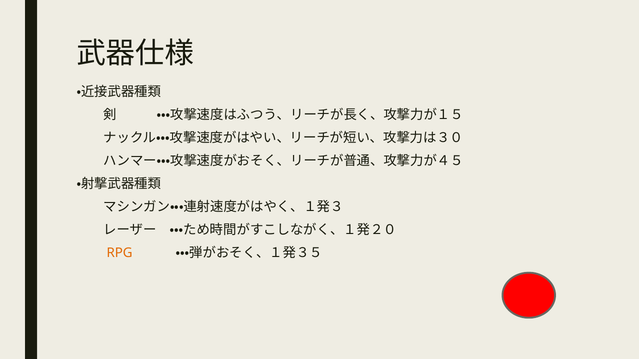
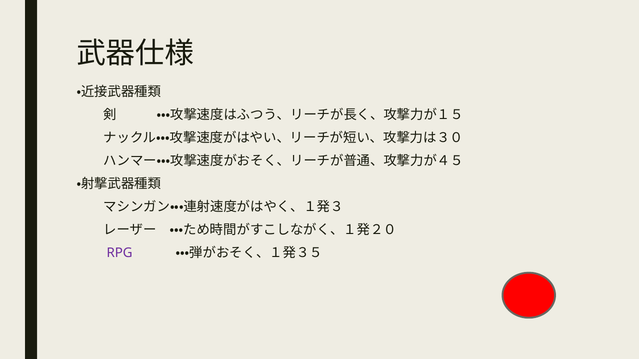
RPG colour: orange -> purple (120, 253)
